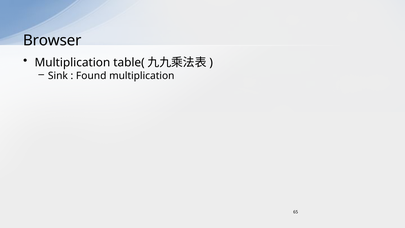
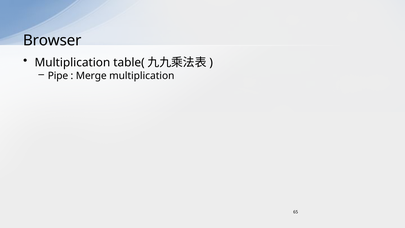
Sink: Sink -> Pipe (58, 76)
Found: Found -> Merge (91, 76)
